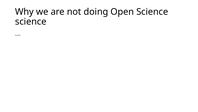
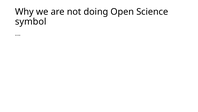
science: science -> symbol (31, 22)
